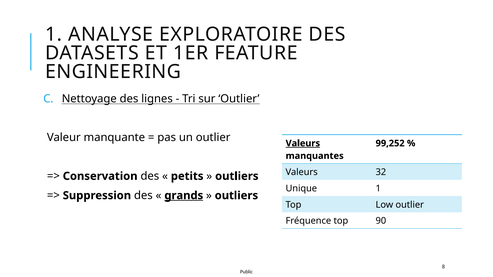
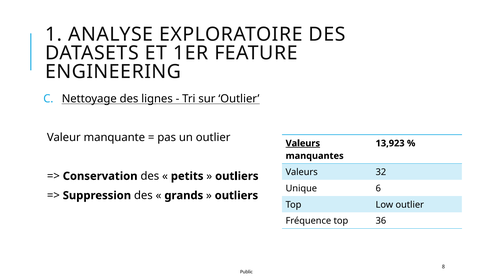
99,252: 99,252 -> 13,923 (390, 143)
Unique 1: 1 -> 6 (378, 189)
grands underline: present -> none (184, 196)
90: 90 -> 36 (381, 221)
